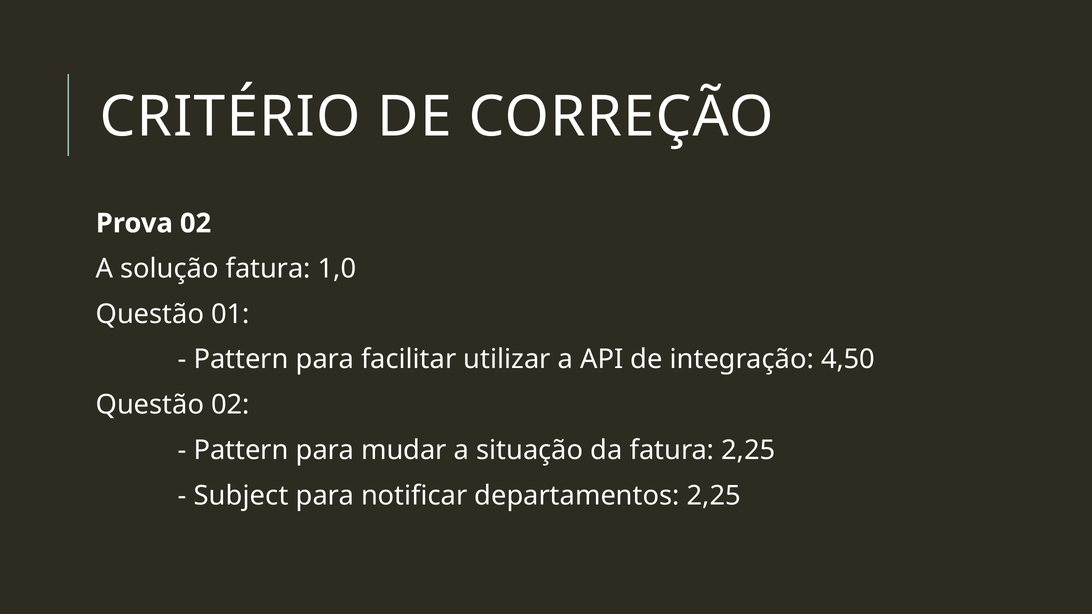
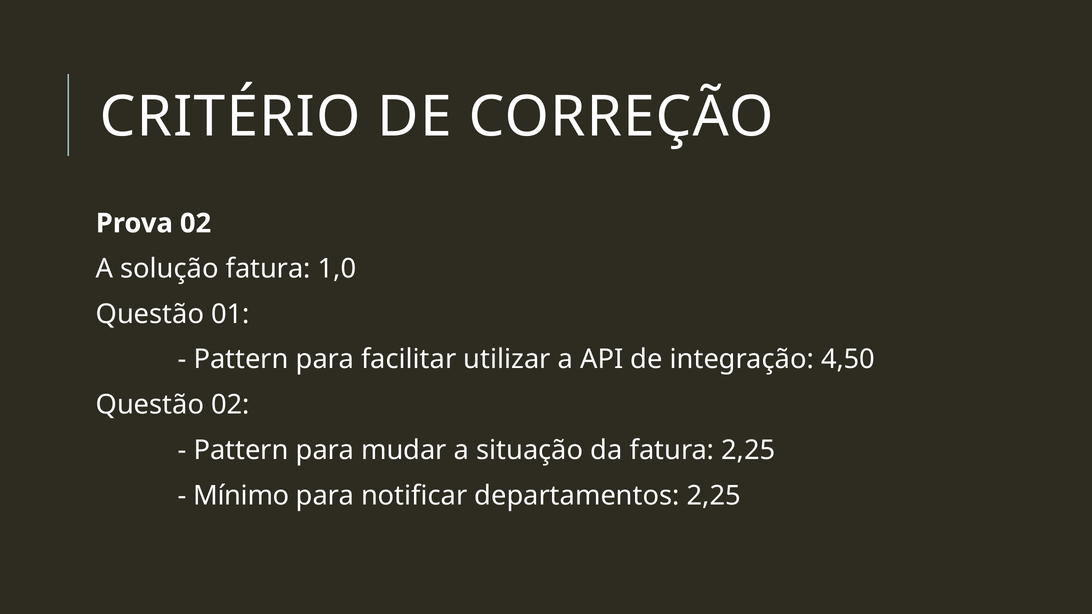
Subject: Subject -> Mínimo (241, 496)
